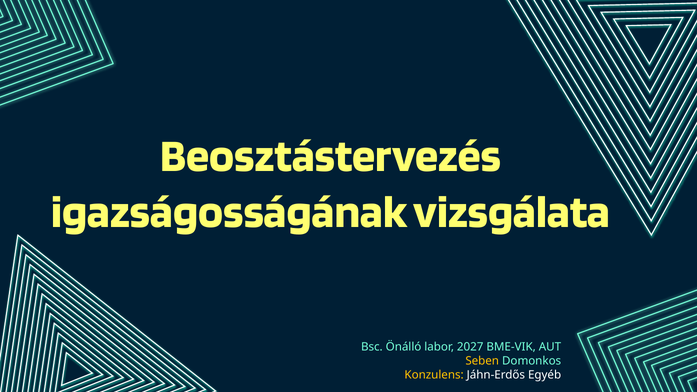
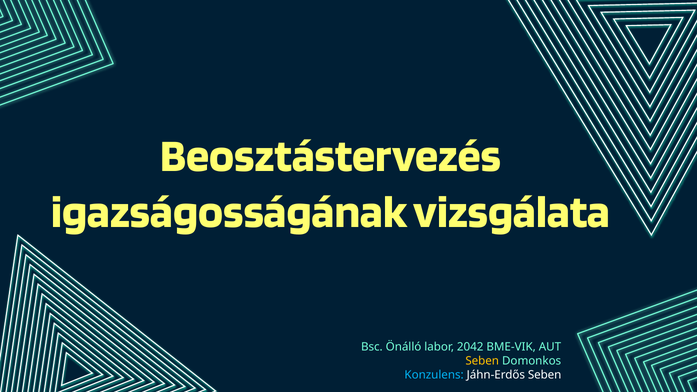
2027: 2027 -> 2042 (470, 347)
Konzulens colour: yellow -> light blue (434, 375)
Jáhn-Erdős Egyéb: Egyéb -> Seben (545, 375)
